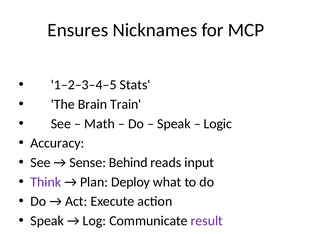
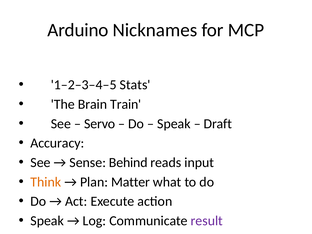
Ensures: Ensures -> Arduino (78, 30)
Math: Math -> Servo (100, 124)
Logic: Logic -> Draft (218, 124)
Think colour: purple -> orange (46, 182)
Deploy: Deploy -> Matter (131, 182)
